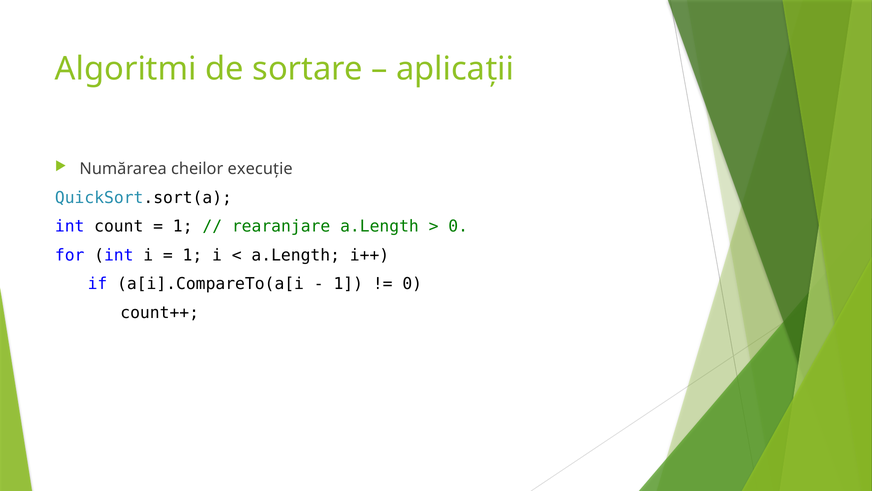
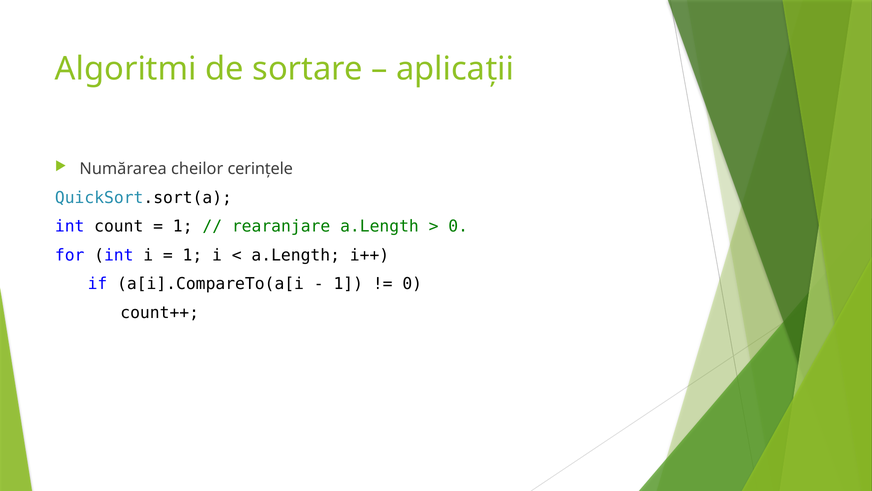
execuție: execuție -> cerințele (260, 169)
